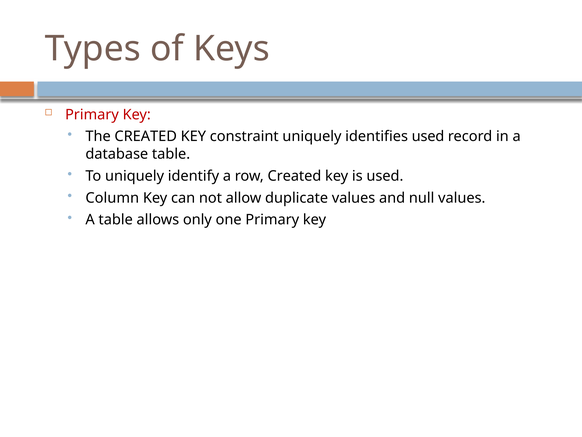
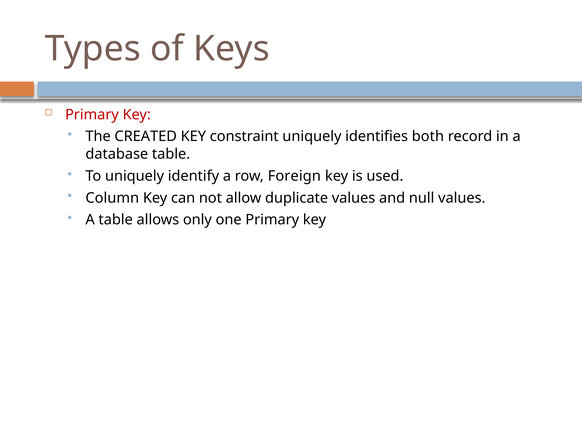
identifies used: used -> both (428, 136)
row Created: Created -> Foreign (294, 176)
